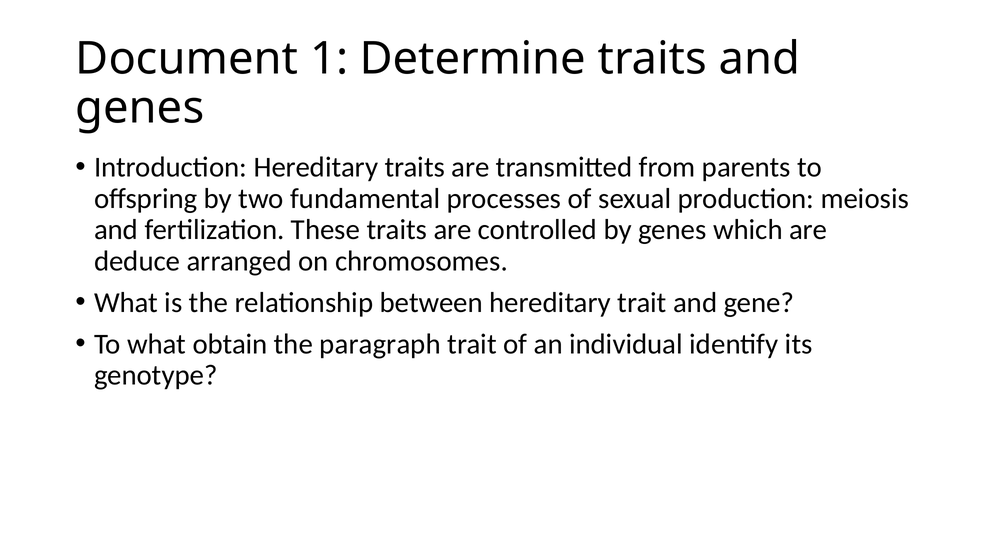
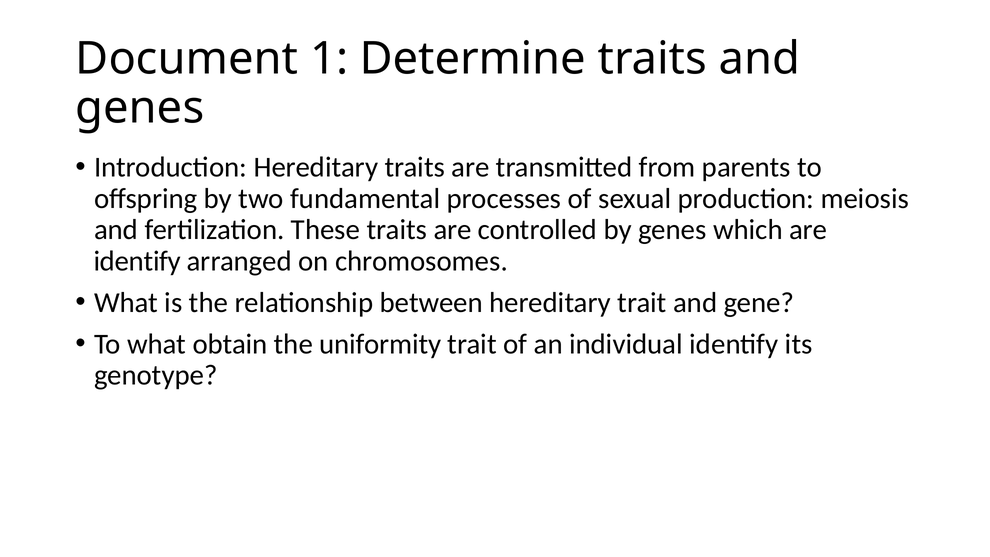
deduce: deduce -> identify (137, 261)
paragraph: paragraph -> uniformity (380, 344)
